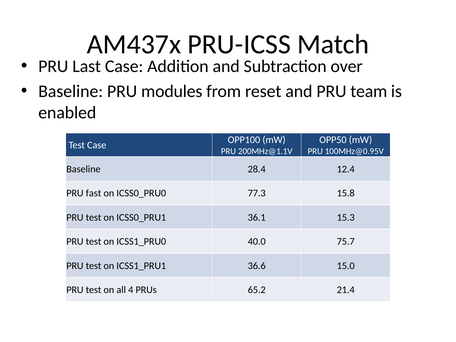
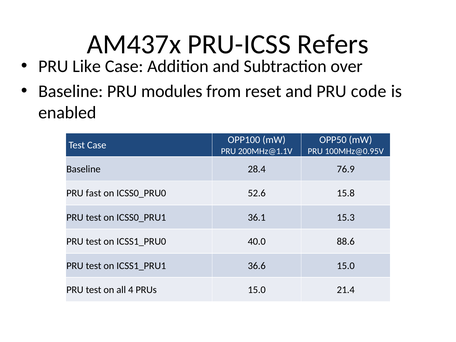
Match: Match -> Refers (333, 44)
Last: Last -> Like (87, 66)
team: team -> code (369, 91)
12.4: 12.4 -> 76.9 (346, 169)
77.3: 77.3 -> 52.6 (257, 193)
75.7: 75.7 -> 88.6 (346, 242)
PRUs 65.2: 65.2 -> 15.0 (257, 290)
